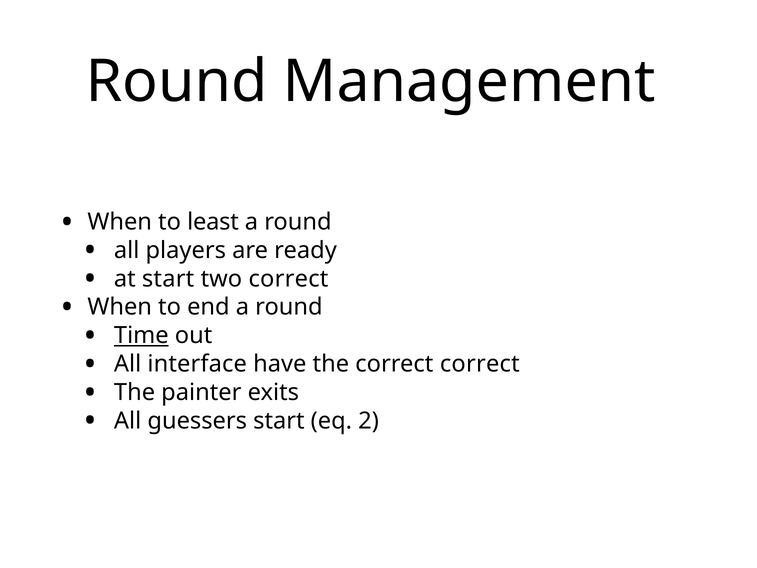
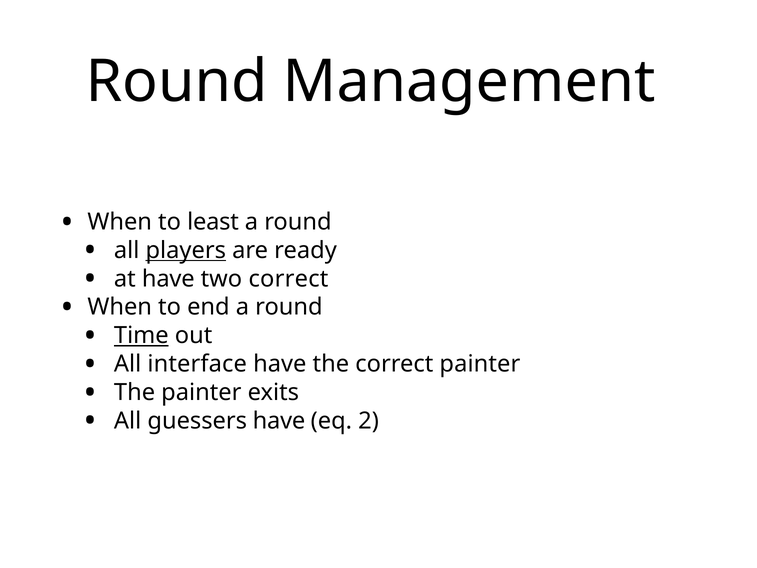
players underline: none -> present (186, 250)
at start: start -> have (168, 279)
correct correct: correct -> painter (480, 364)
guessers start: start -> have (279, 421)
